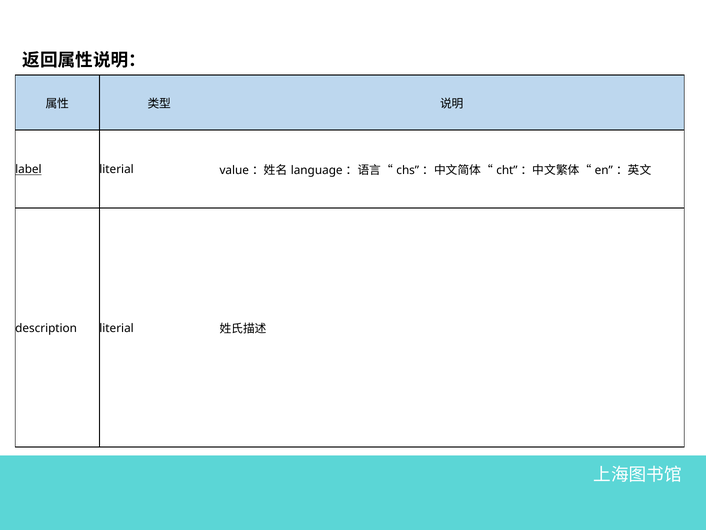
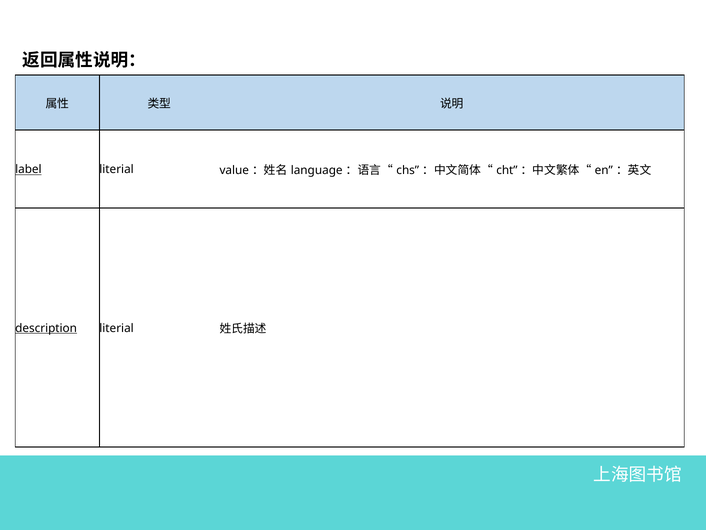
description underline: none -> present (46, 328)
